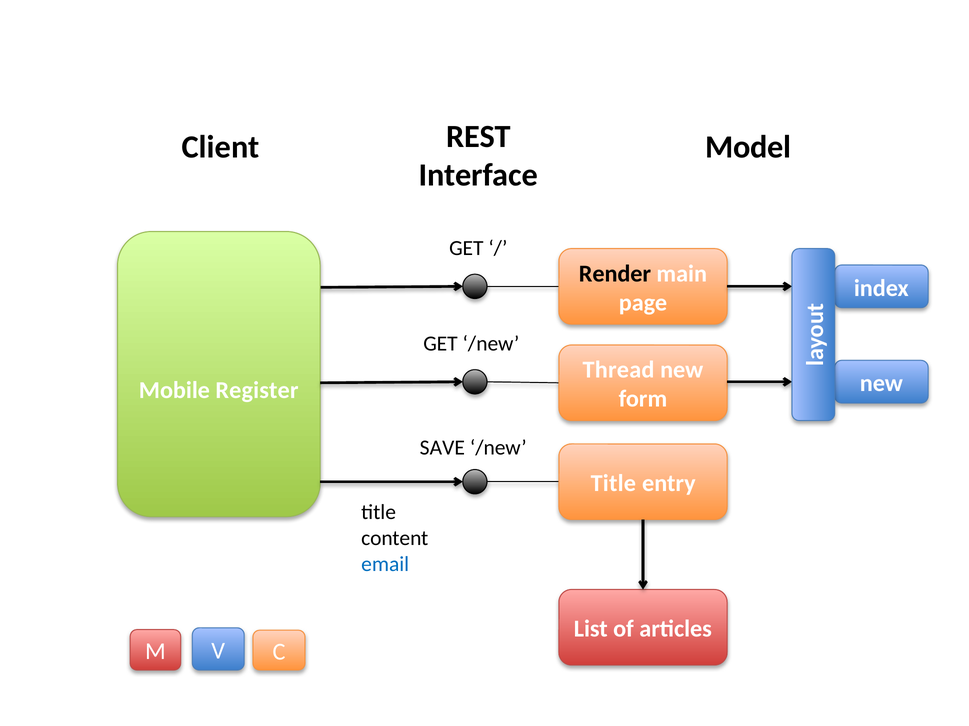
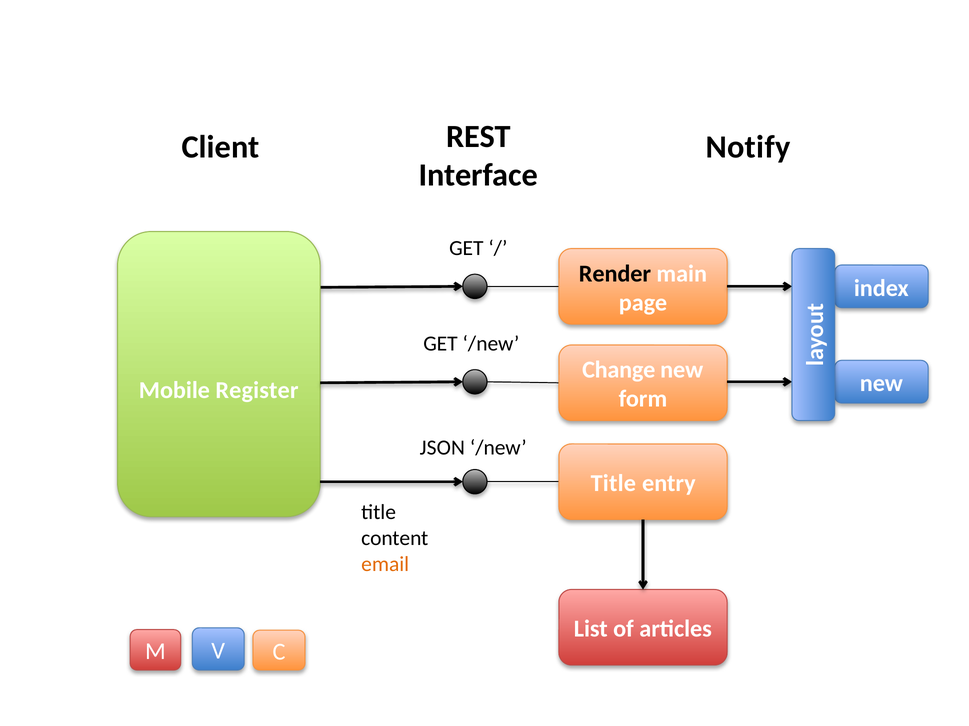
Model: Model -> Notify (748, 147)
Thread: Thread -> Change (619, 370)
SAVE: SAVE -> JSON (442, 448)
email colour: blue -> orange (385, 565)
